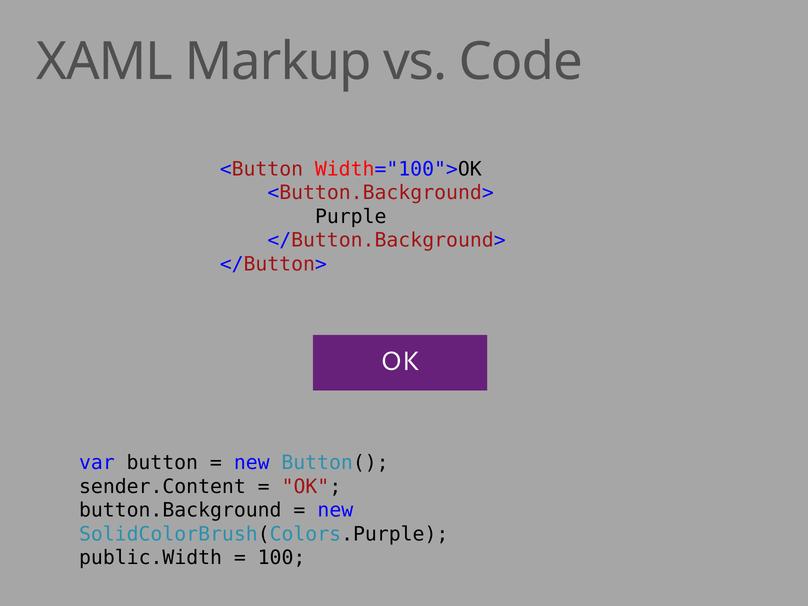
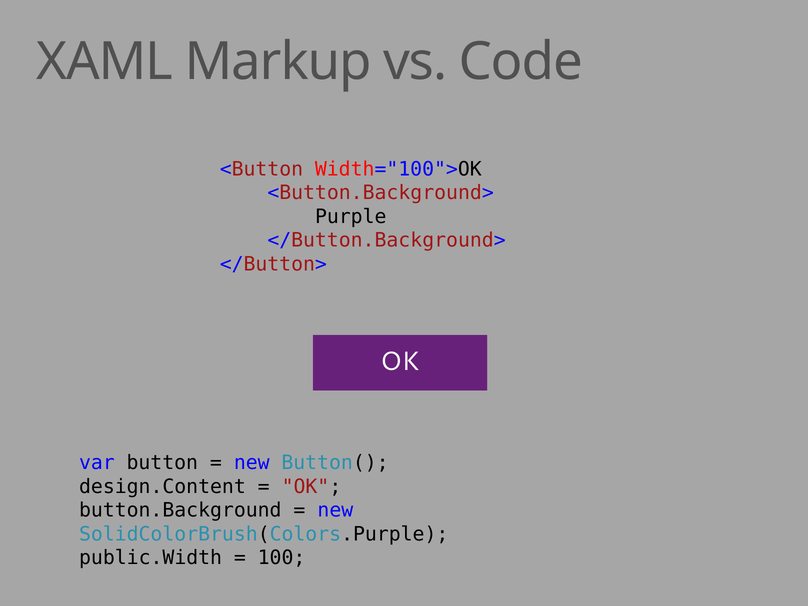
sender.Content: sender.Content -> design.Content (162, 486)
